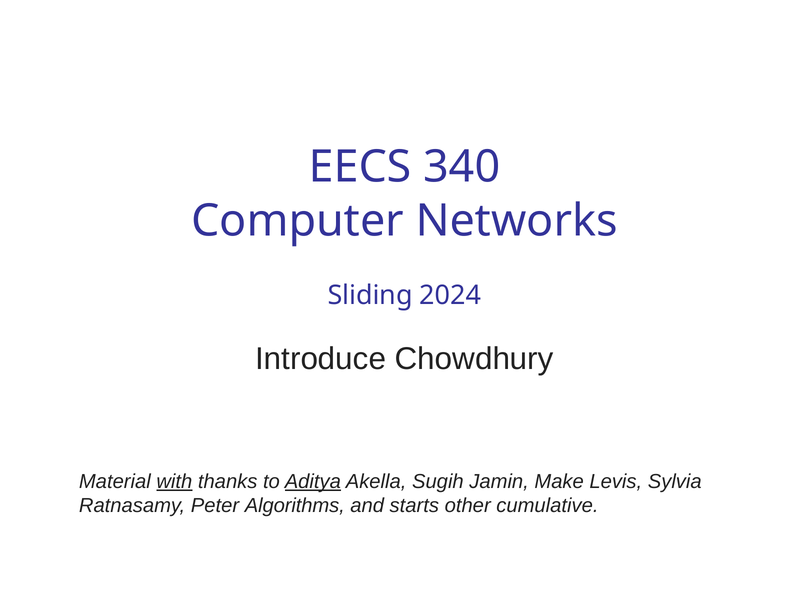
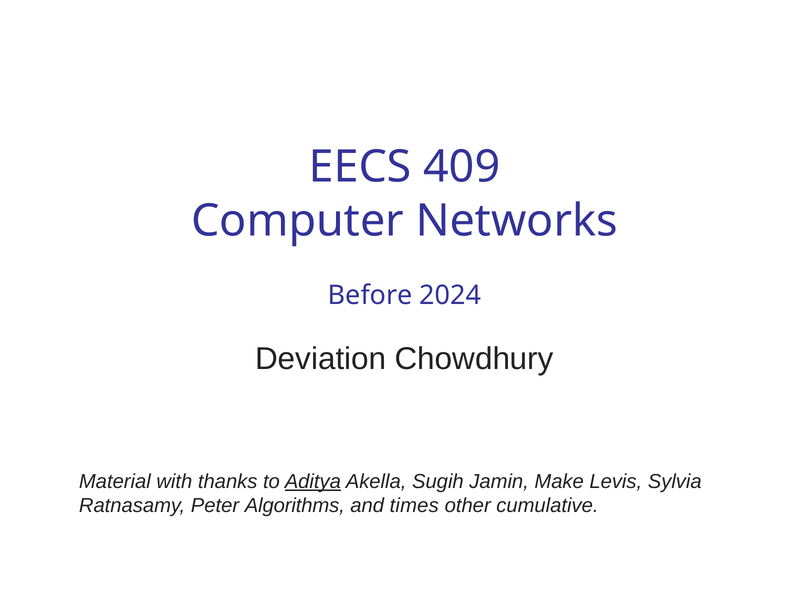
340: 340 -> 409 (462, 167)
Sliding: Sliding -> Before (370, 295)
Introduce: Introduce -> Deviation (321, 359)
with underline: present -> none (174, 481)
starts: starts -> times (414, 506)
